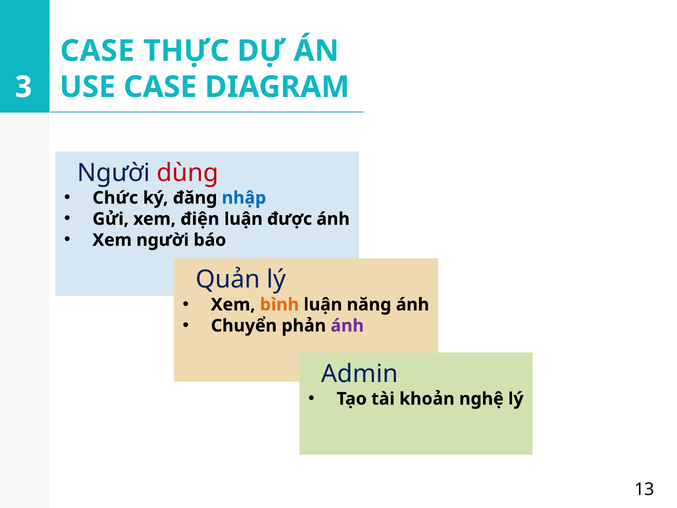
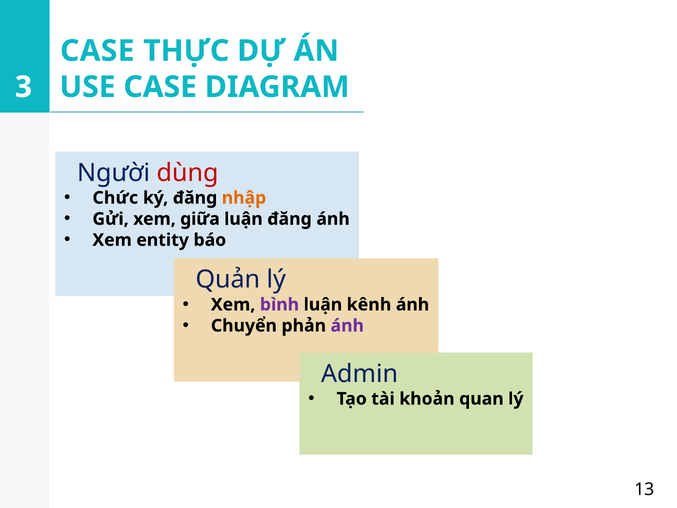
nhập colour: blue -> orange (244, 198)
điện: điện -> giữa (200, 219)
luận được: được -> đăng (289, 219)
Xem người: người -> entity (163, 240)
bình colour: orange -> purple (279, 305)
năng: năng -> kênh (369, 305)
nghệ: nghệ -> quan (481, 399)
